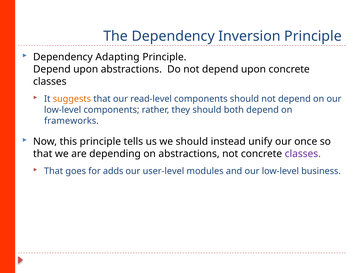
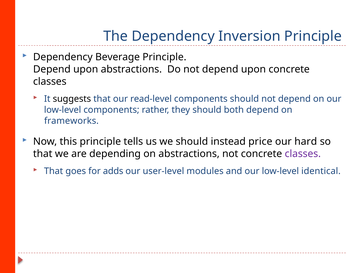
Adapting: Adapting -> Beverage (118, 57)
suggests colour: orange -> black (72, 99)
unify: unify -> price (260, 142)
once: once -> hard (306, 142)
business: business -> identical (321, 171)
